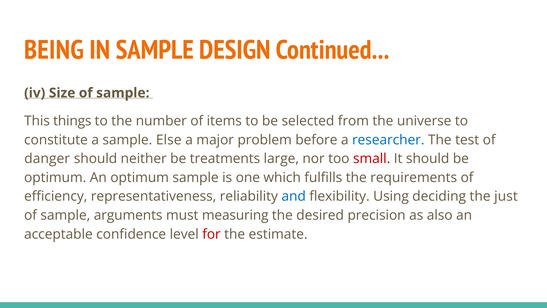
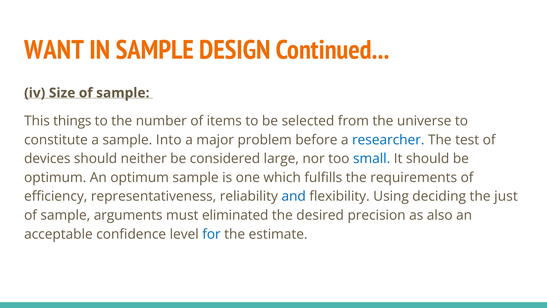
BEING: BEING -> WANT (54, 50)
Else: Else -> Into (169, 140)
danger: danger -> devices (47, 159)
treatments: treatments -> considered (225, 159)
small colour: red -> blue (372, 159)
measuring: measuring -> eliminated (235, 215)
for colour: red -> blue (211, 234)
